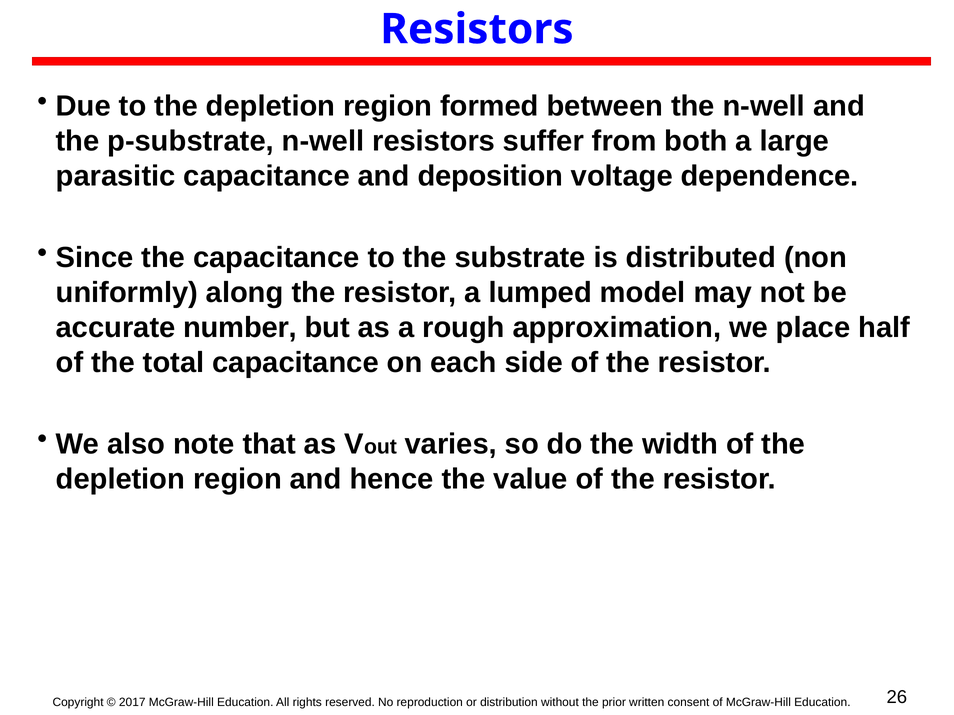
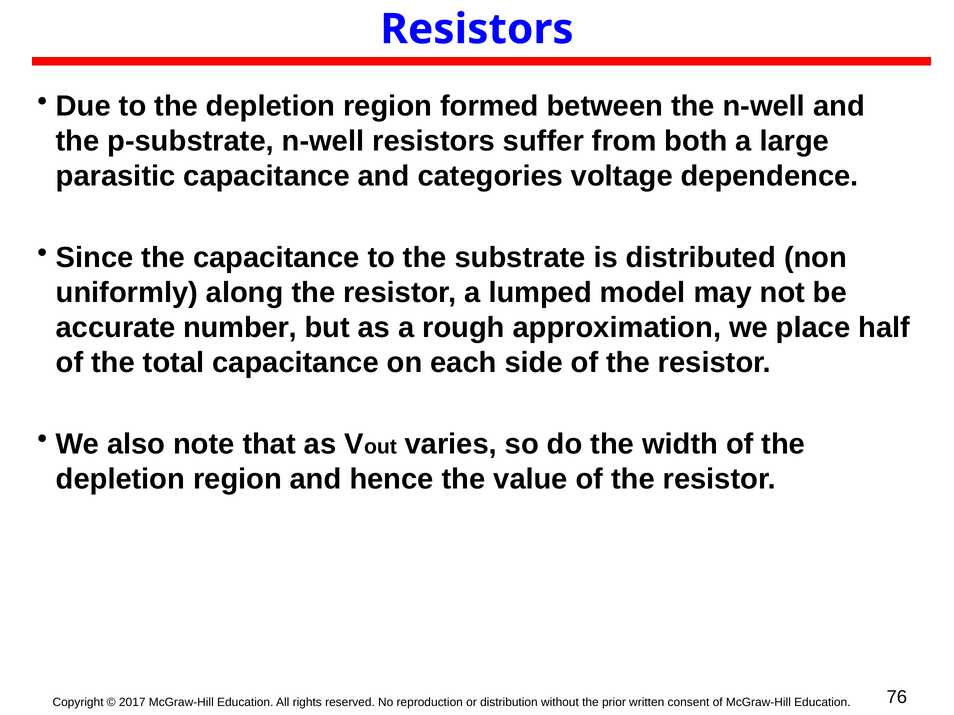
deposition: deposition -> categories (490, 176)
26: 26 -> 76 (897, 697)
